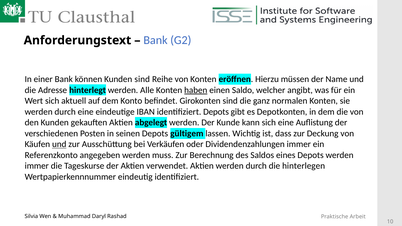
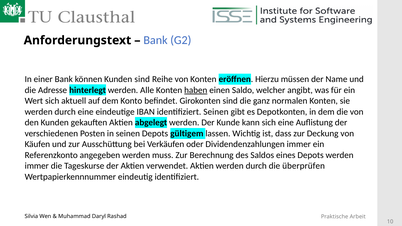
identifiziert Depots: Depots -> Seinen (216, 112)
und underline: present -> none (59, 144)
hinterlegen: hinterlegen -> überprüfen (304, 166)
